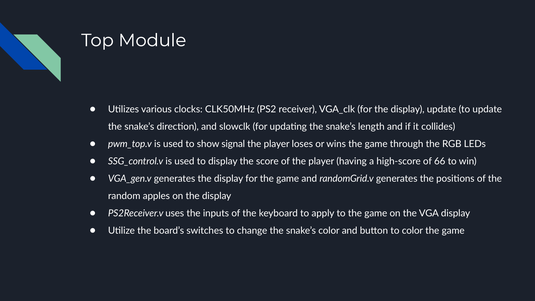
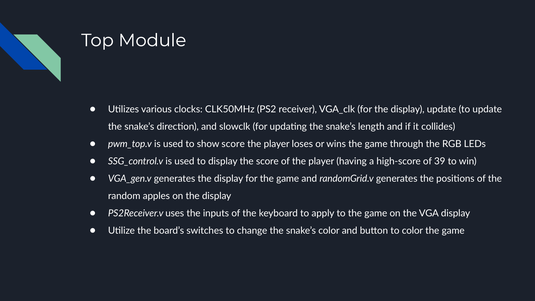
show signal: signal -> score (233, 144)
66: 66 -> 39 (440, 161)
